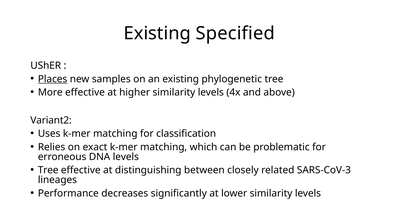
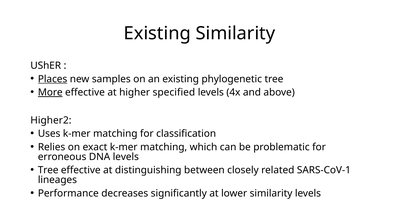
Existing Specified: Specified -> Similarity (235, 34)
More underline: none -> present (50, 93)
higher similarity: similarity -> specified (174, 93)
Variant2: Variant2 -> Higher2 (51, 120)
SARS-CoV-3: SARS-CoV-3 -> SARS-CoV-1 (324, 170)
